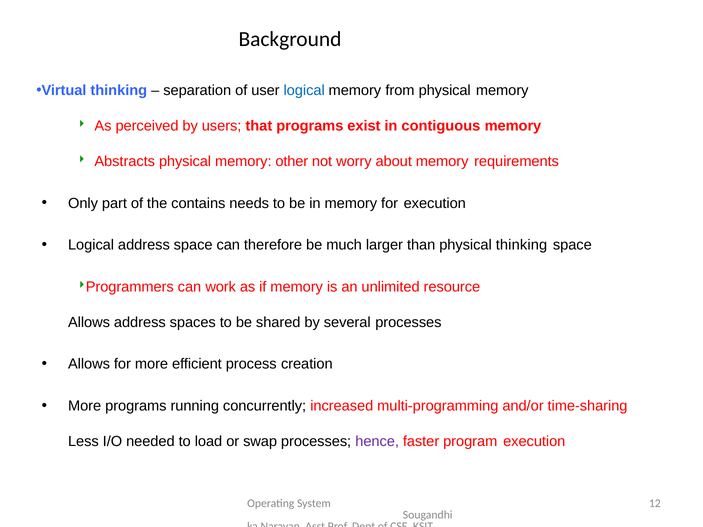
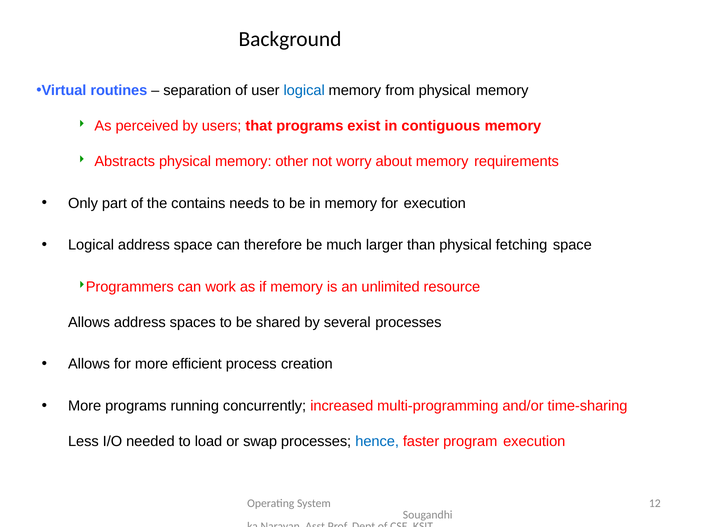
Virtual thinking: thinking -> routines (119, 90)
physical thinking: thinking -> fetching (522, 245)
hence colour: purple -> blue (377, 442)
